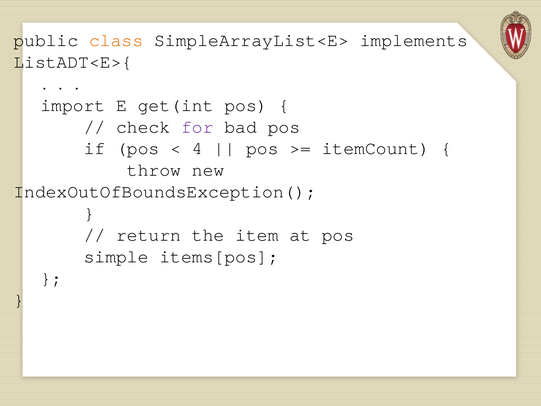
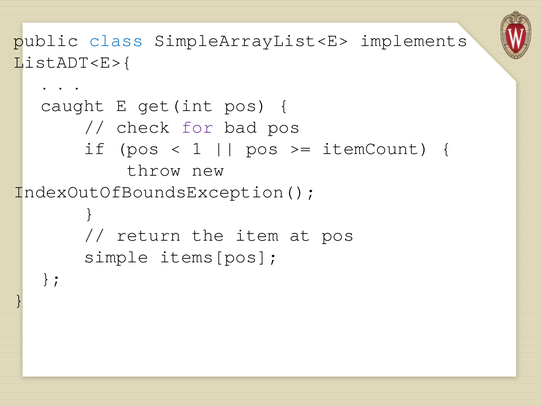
class colour: orange -> blue (116, 40)
import: import -> caught (73, 105)
4: 4 -> 1 (197, 148)
